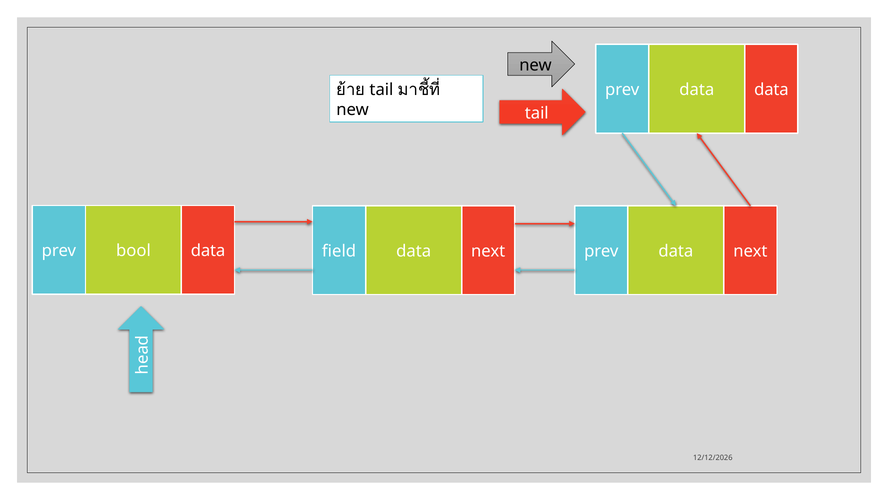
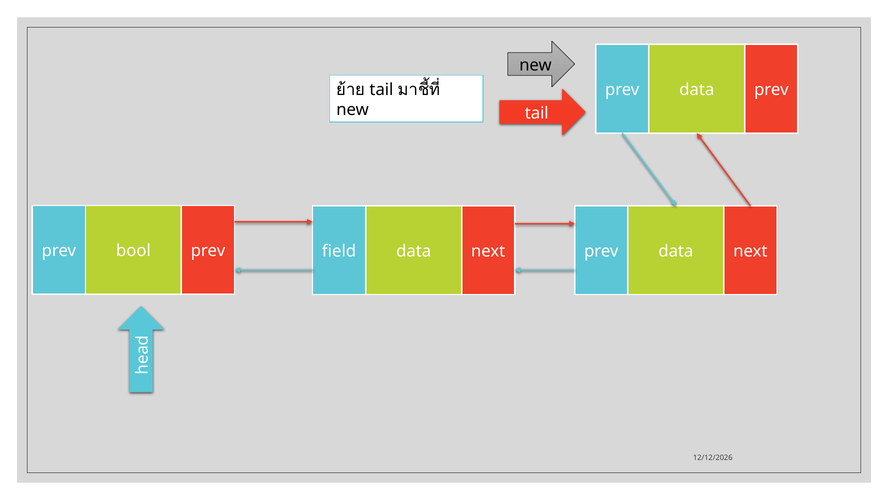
data: data -> prev (771, 90)
data: data -> prev (208, 251)
